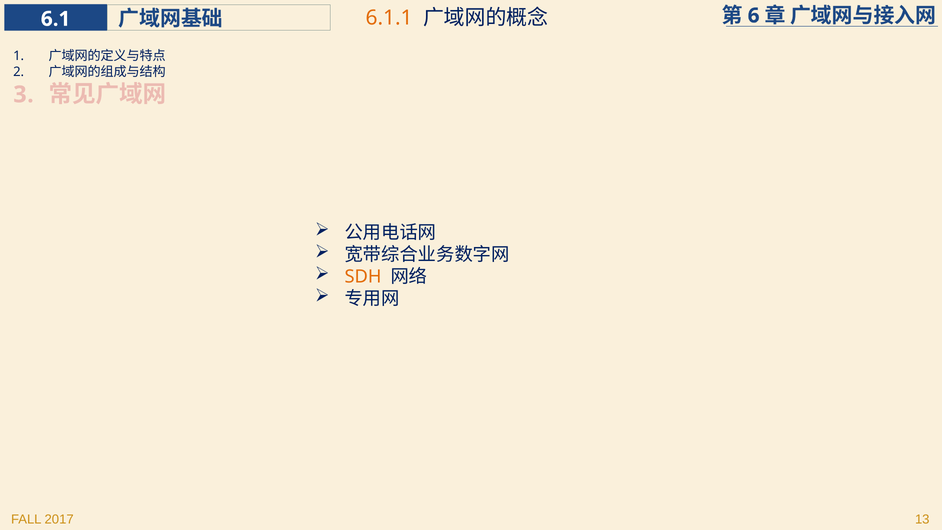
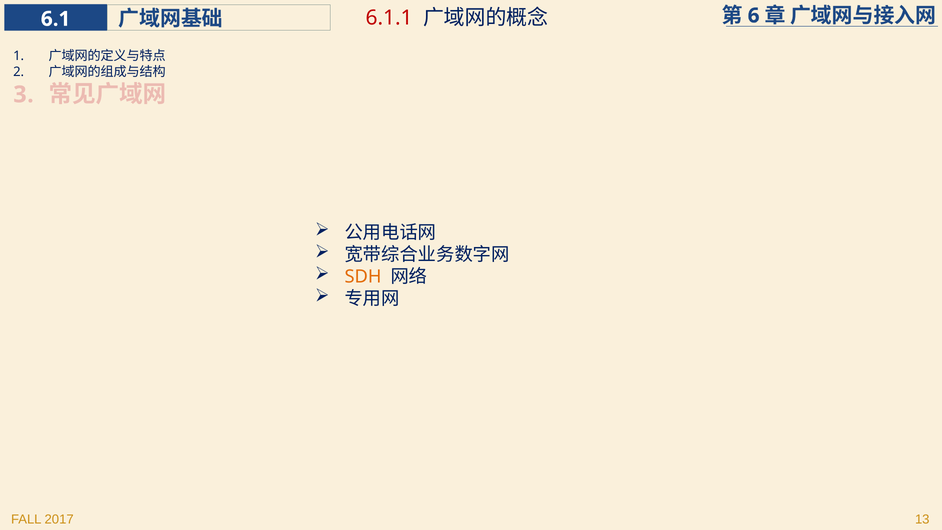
6.1.1 colour: orange -> red (389, 18)
